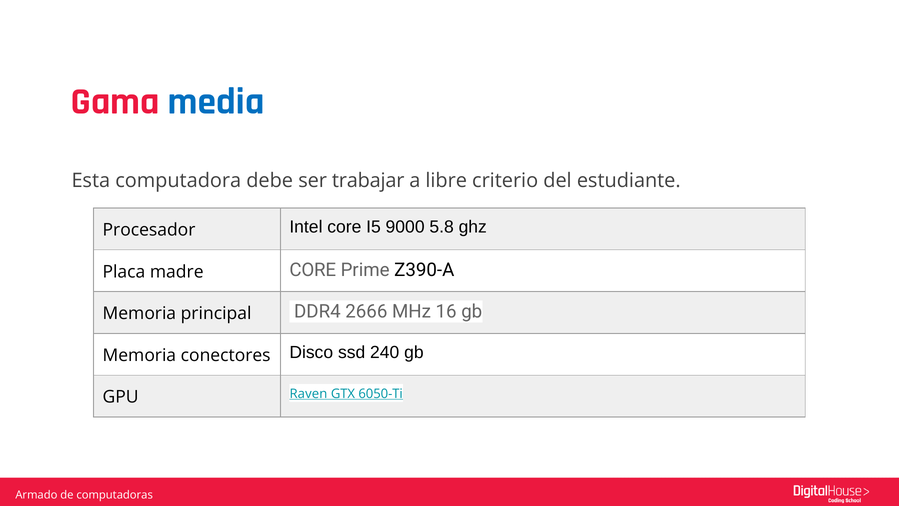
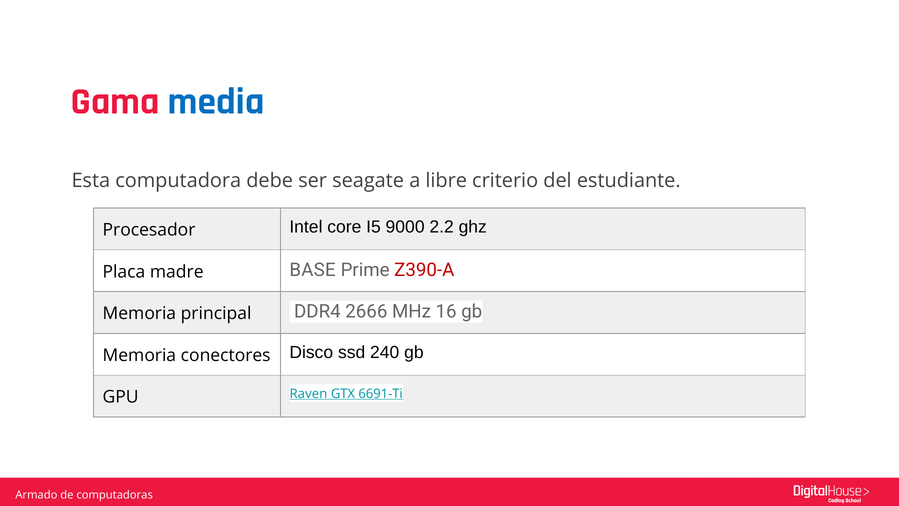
trabajar: trabajar -> seagate (368, 181)
5.8: 5.8 -> 2.2 (442, 227)
madre CORE: CORE -> BASE (313, 270)
Z390-A colour: black -> red (424, 270)
6050-Ti: 6050-Ti -> 6691-Ti (381, 394)
